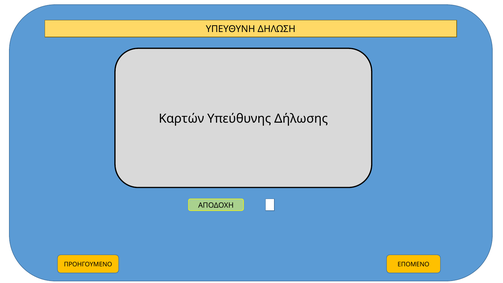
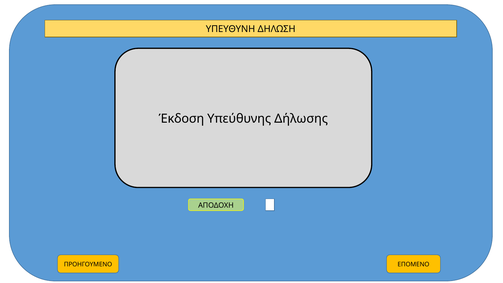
Καρτών: Καρτών -> Έκδοση (181, 119)
